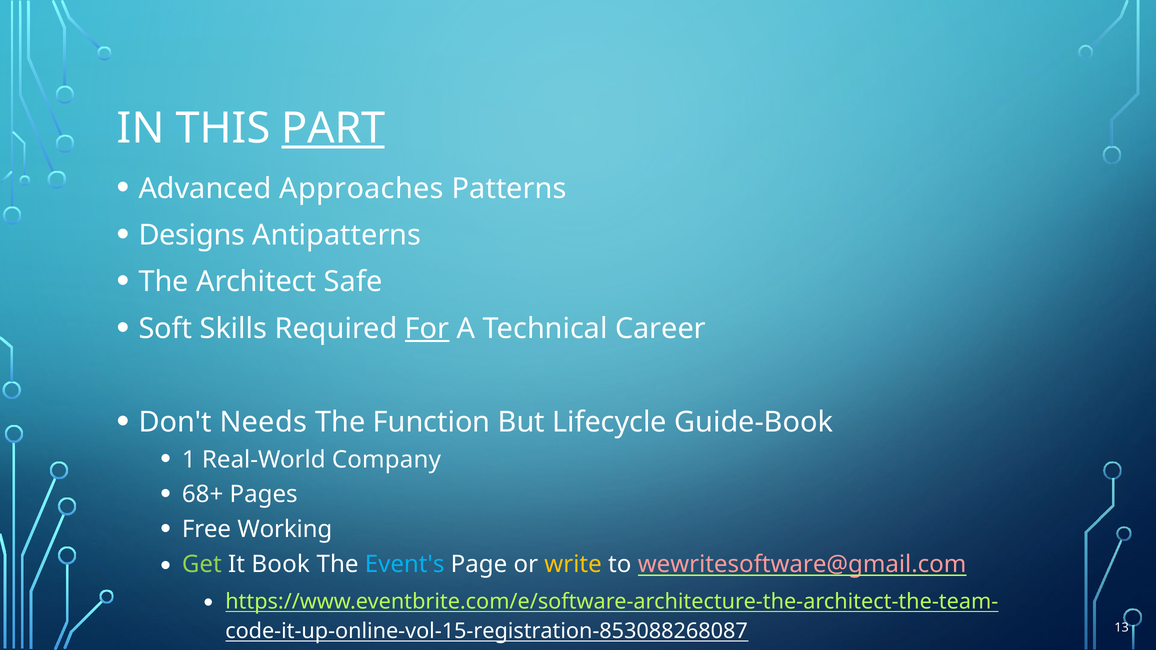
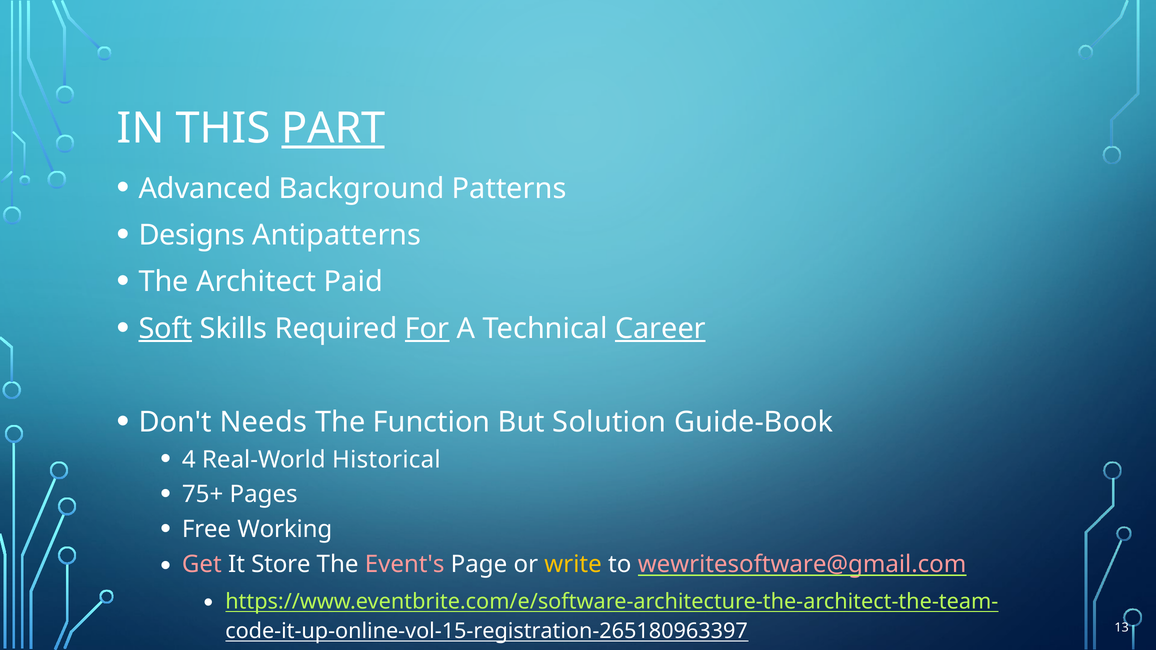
Approaches: Approaches -> Background (362, 189)
Safe: Safe -> Paid (353, 282)
Soft underline: none -> present (165, 329)
Career underline: none -> present (660, 329)
Lifecycle: Lifecycle -> Solution (609, 422)
1: 1 -> 4 (189, 460)
Company: Company -> Historical (386, 460)
68+: 68+ -> 75+ (203, 495)
Get colour: light green -> pink (202, 565)
Book: Book -> Store (281, 565)
Event's colour: light blue -> pink (405, 565)
code-it-up-online-vol-15-registration-853088268087: code-it-up-online-vol-15-registration-853088268087 -> code-it-up-online-vol-15-registration-265180963397 (487, 631)
